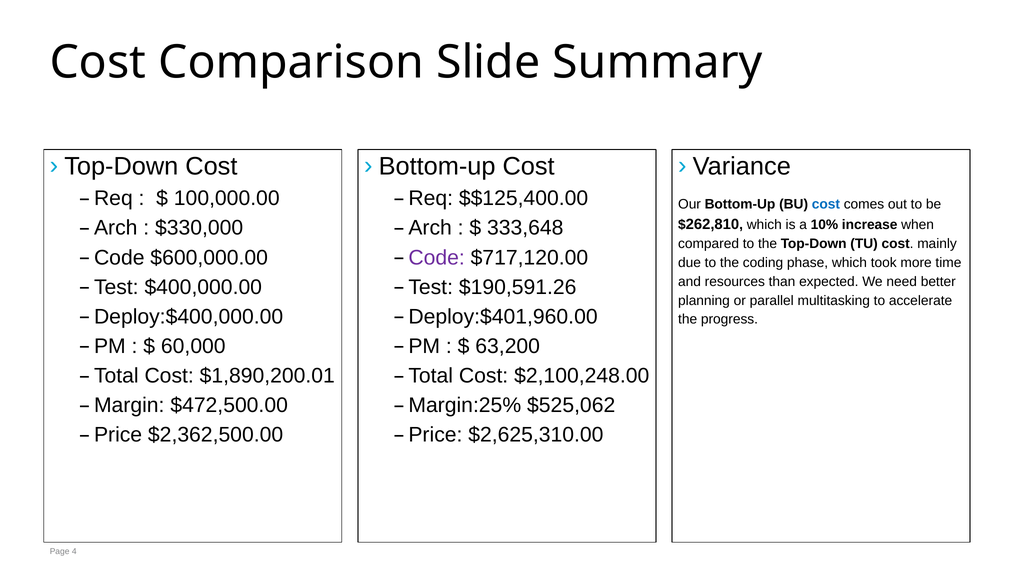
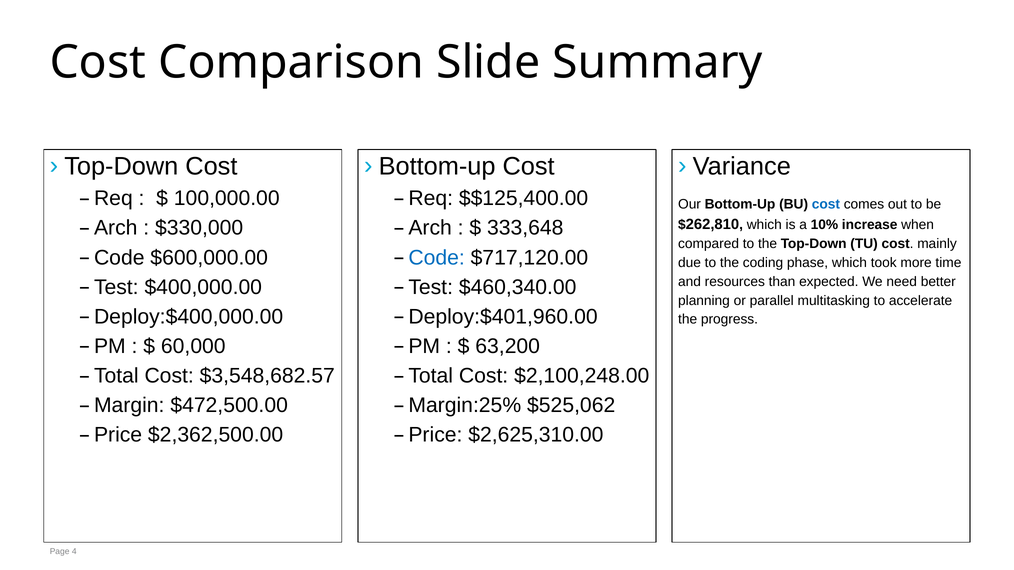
Code colour: purple -> blue (437, 258)
$190,591.26: $190,591.26 -> $460,340.00 (518, 287)
$1,890,200.01: $1,890,200.01 -> $3,548,682.57 (267, 376)
